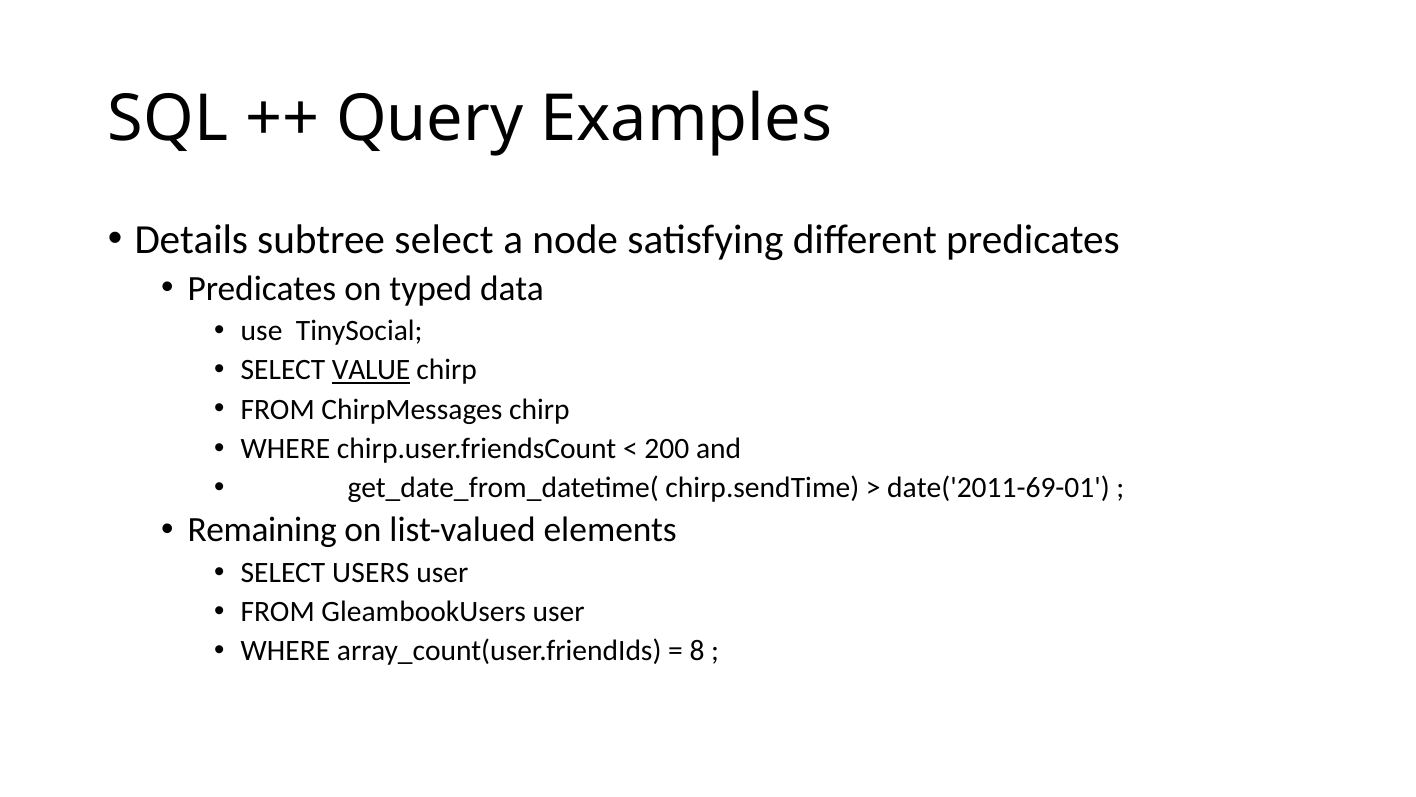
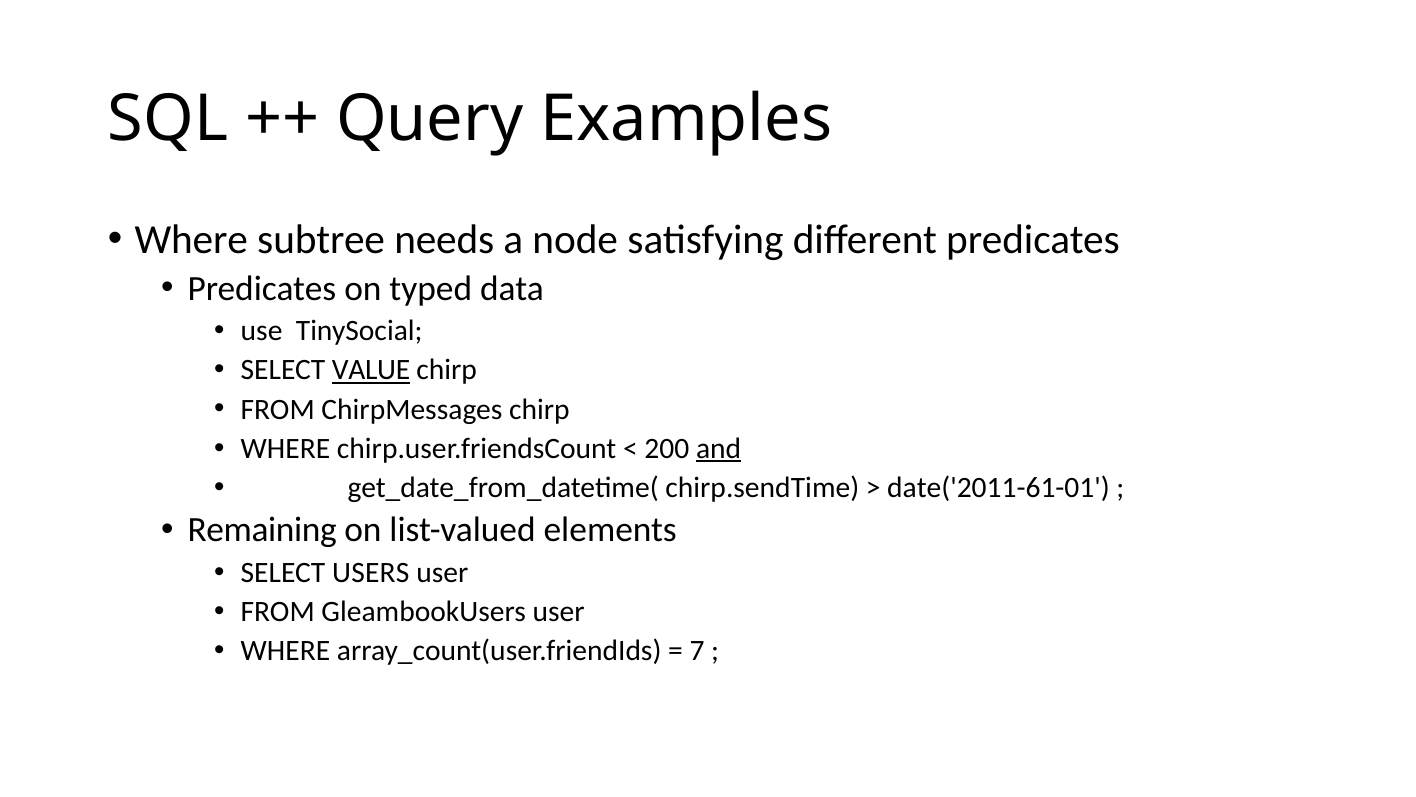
Details: Details -> Where (191, 239)
subtree select: select -> needs (444, 239)
and underline: none -> present (719, 448)
date('2011-69-01: date('2011-69-01 -> date('2011-61-01 (999, 488)
8: 8 -> 7 (697, 651)
